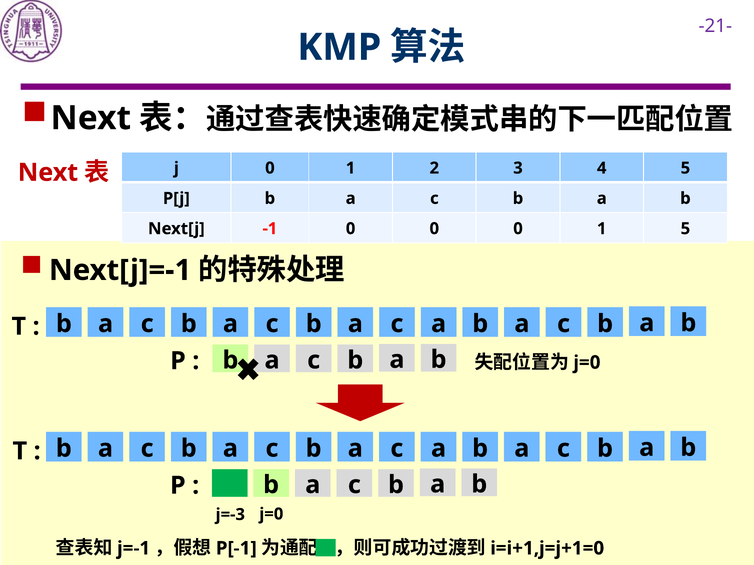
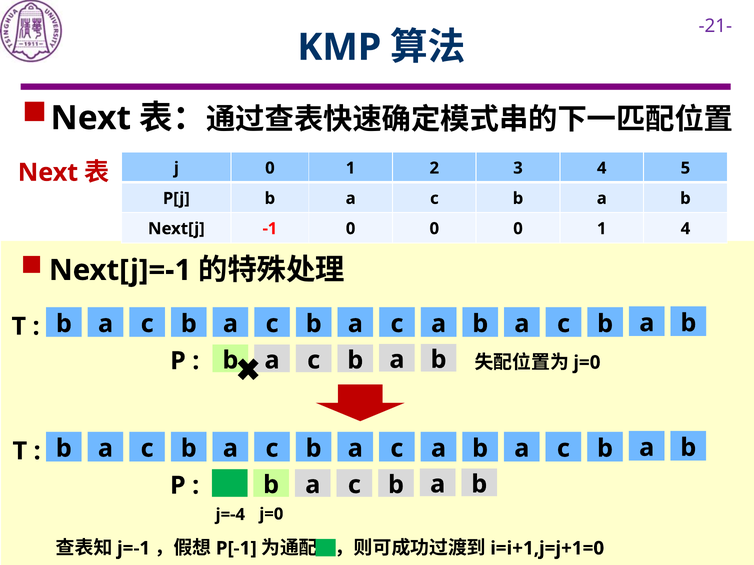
1 5: 5 -> 4 (685, 229)
j=-3: j=-3 -> j=-4 (230, 515)
